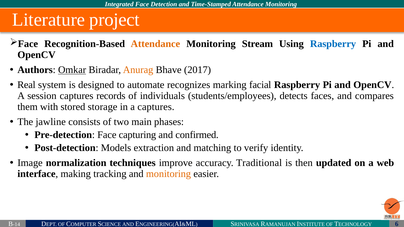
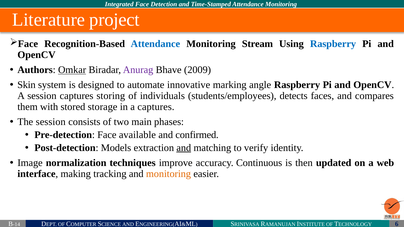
Attendance colour: orange -> blue (155, 44)
Anurag colour: orange -> purple (138, 70)
2017: 2017 -> 2009 (198, 70)
Real: Real -> Skin (26, 85)
recognizes: recognizes -> innovative (189, 85)
facial: facial -> angle (260, 85)
records: records -> storing (111, 96)
The jawline: jawline -> session (51, 122)
capturing: capturing -> available (137, 135)
and underline: none -> present (184, 148)
Traditional: Traditional -> Continuous (259, 163)
